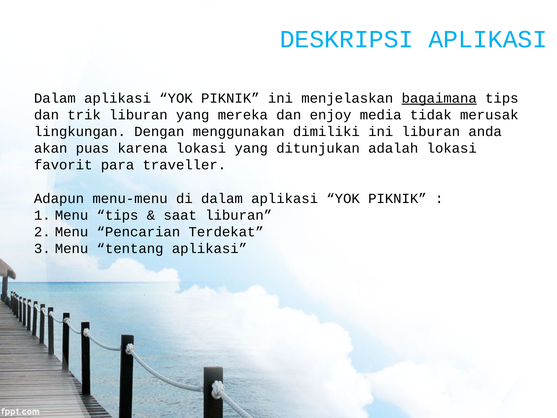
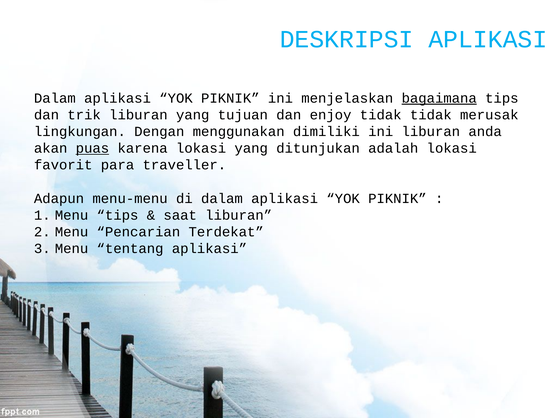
mereka: mereka -> tujuan (243, 115)
enjoy media: media -> tidak (381, 115)
puas underline: none -> present (92, 148)
